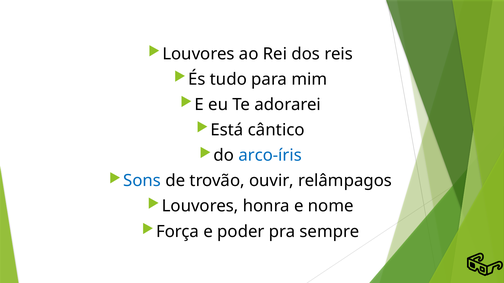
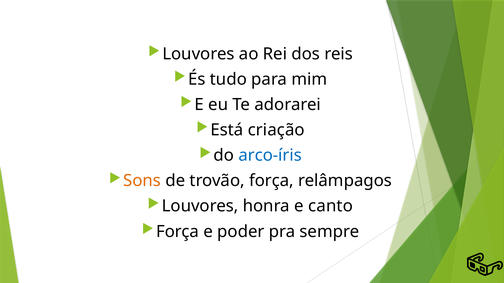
cântico: cântico -> criação (276, 130)
Sons colour: blue -> orange (142, 181)
trovão ouvir: ouvir -> força (271, 181)
nome: nome -> canto (331, 206)
